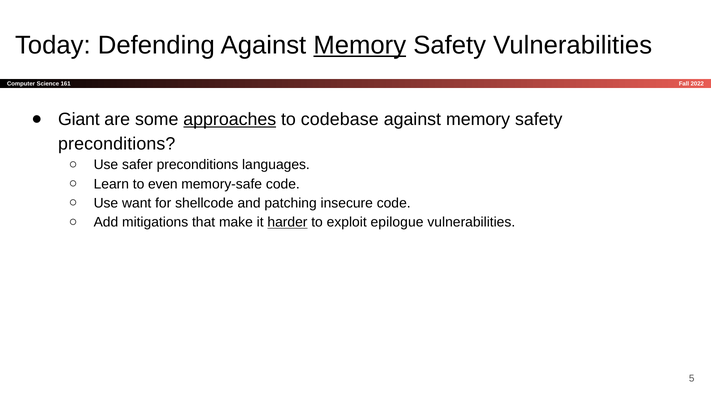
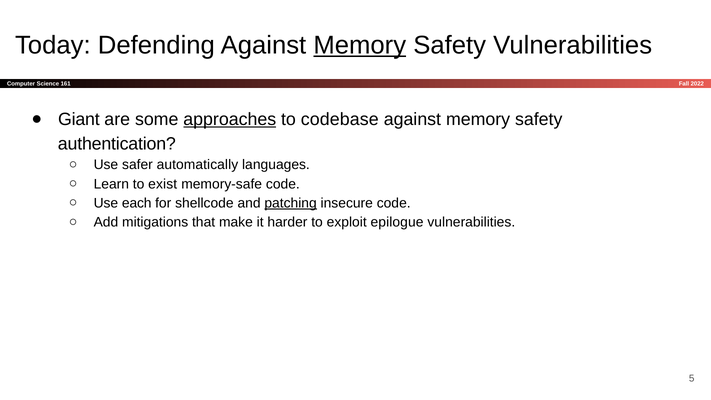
preconditions: preconditions -> authentication (117, 144)
safer preconditions: preconditions -> automatically (197, 165)
even: even -> exist (163, 184)
want: want -> each (137, 203)
patching underline: none -> present (291, 203)
harder underline: present -> none (287, 222)
